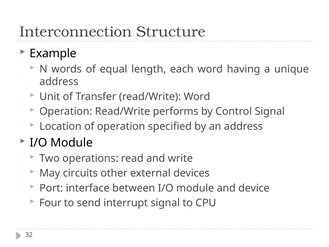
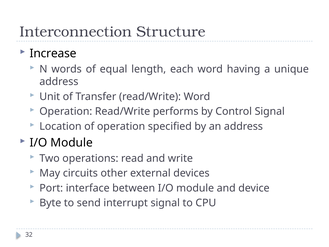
Example: Example -> Increase (53, 53)
Four: Four -> Byte (50, 203)
